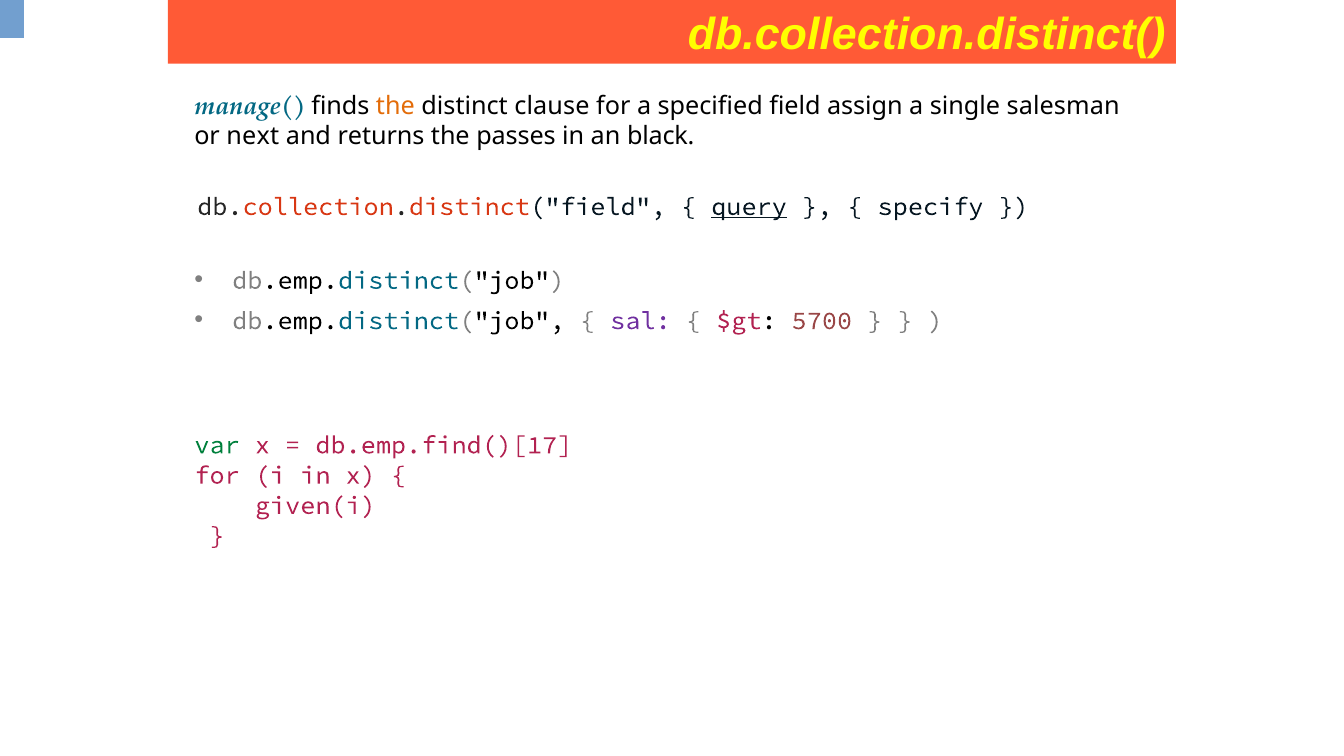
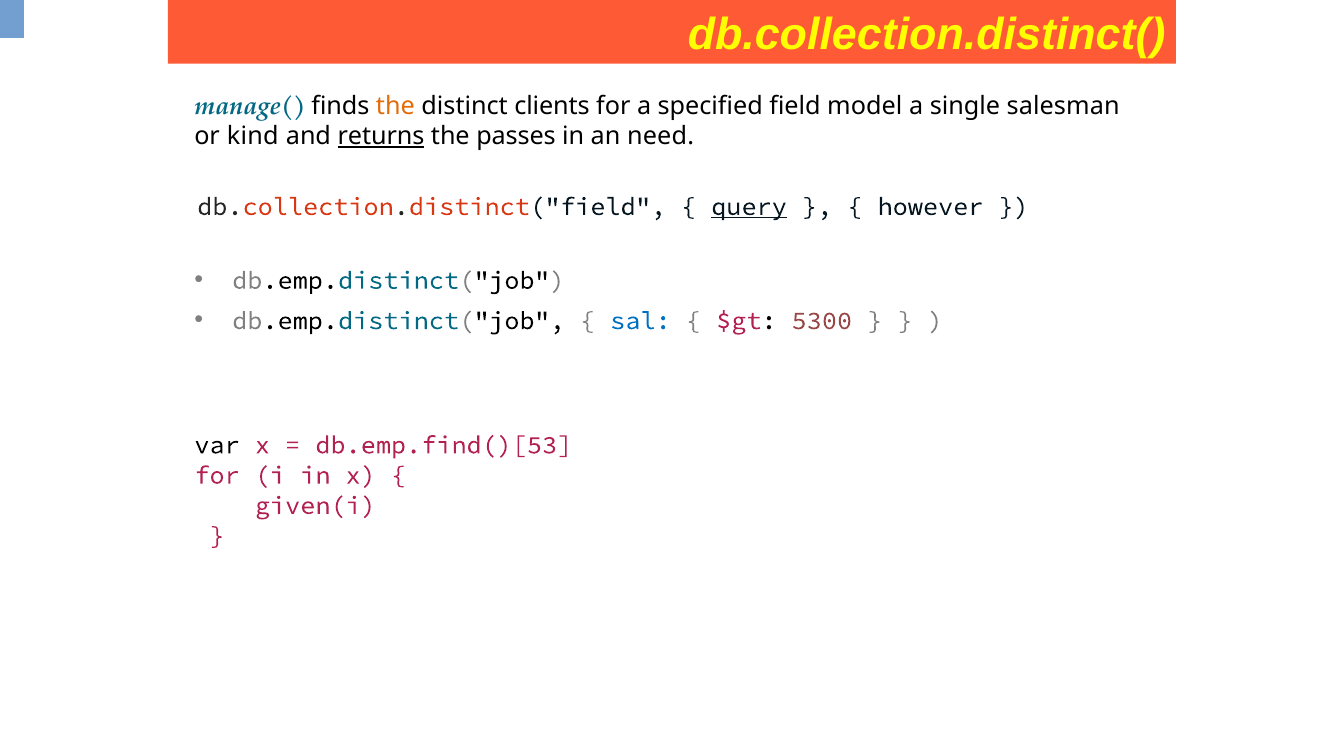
clause: clause -> clients (552, 106)
assign: assign -> model (865, 106)
next: next -> kind (253, 136)
returns underline: none -> present (381, 136)
black: black -> need (661, 136)
specify: specify -> however (931, 207)
sal colour: purple -> blue (640, 321)
5700: 5700 -> 5300 (822, 321)
var colour: green -> black (217, 445)
db.emp.find()[17: db.emp.find()[17 -> db.emp.find()[53 (444, 445)
